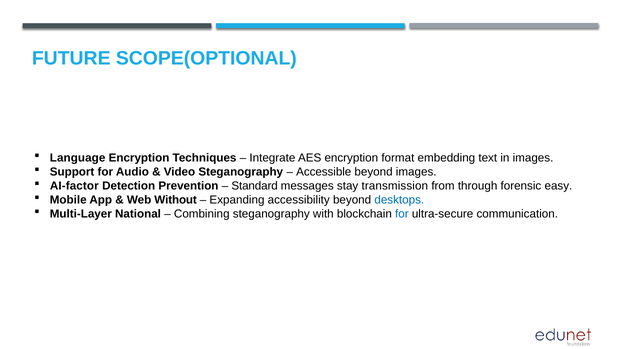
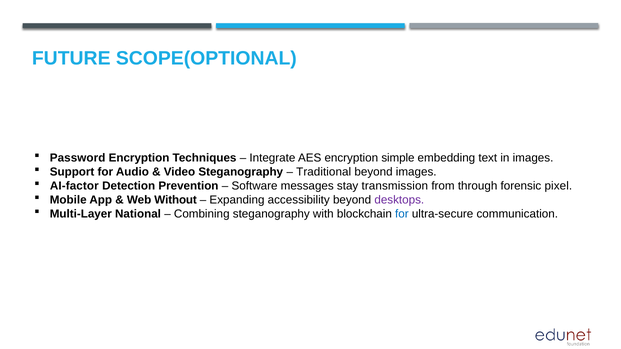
Language: Language -> Password (78, 158)
format: format -> simple (398, 158)
Accessible: Accessible -> Traditional (324, 172)
Standard: Standard -> Software (255, 186)
easy: easy -> pixel (558, 186)
desktops colour: blue -> purple (399, 200)
